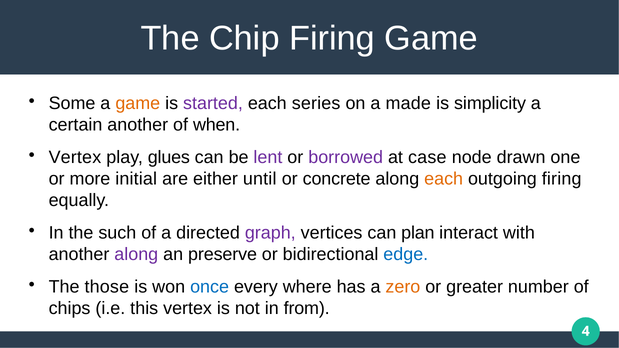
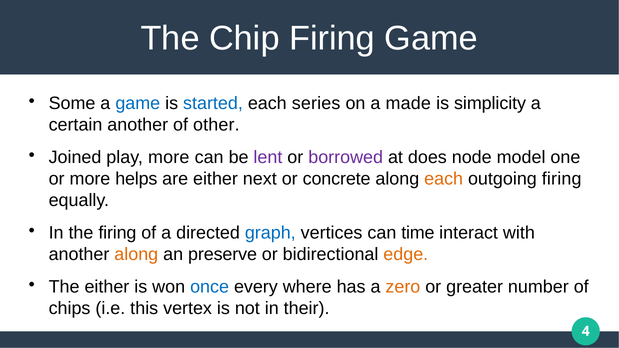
game colour: orange -> blue (138, 103)
started colour: purple -> blue (213, 103)
when: when -> other (216, 125)
Vertex: Vertex -> Joined (75, 157)
play glues: glues -> more (169, 157)
case: case -> does (427, 157)
drawn: drawn -> model (521, 157)
initial: initial -> helps (136, 179)
until: until -> next (260, 179)
the such: such -> firing (117, 233)
graph colour: purple -> blue (270, 233)
plan: plan -> time (418, 233)
along colour: purple -> orange (136, 254)
edge colour: blue -> orange (406, 254)
The those: those -> either (107, 287)
from: from -> their (307, 308)
